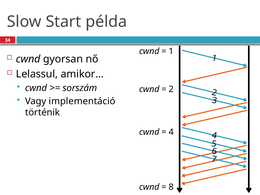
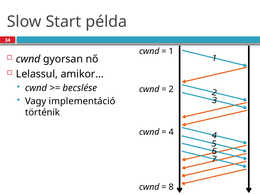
sorszám: sorszám -> becslése (80, 88)
